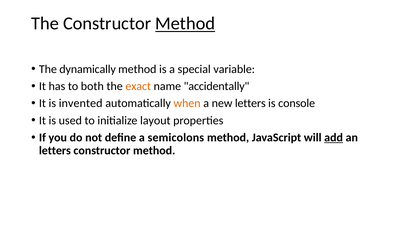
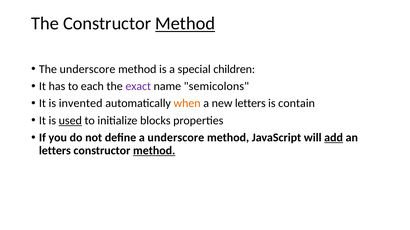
The dynamically: dynamically -> underscore (88, 69)
variable: variable -> children (234, 69)
both: both -> each (92, 86)
exact colour: orange -> purple (138, 86)
accidentally: accidentally -> semicolons (216, 86)
console: console -> contain (297, 104)
used underline: none -> present (70, 121)
layout: layout -> blocks (155, 121)
a semicolons: semicolons -> underscore (176, 138)
method underline: none -> present (154, 151)
